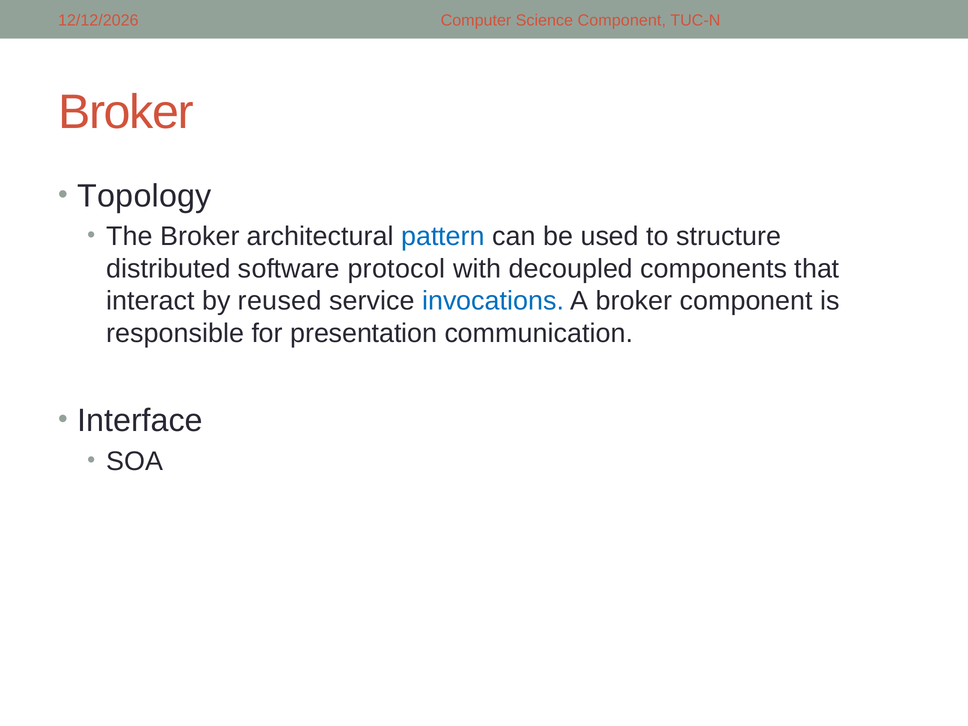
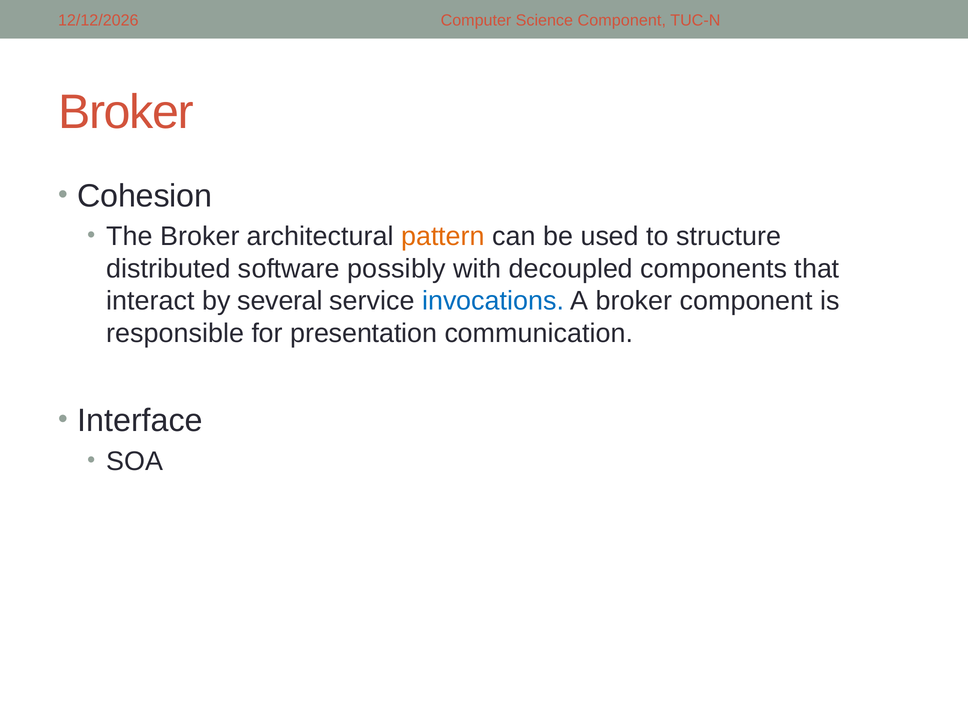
Topology: Topology -> Cohesion (145, 196)
pattern colour: blue -> orange (443, 236)
protocol: protocol -> possibly (397, 269)
reused: reused -> several (280, 301)
